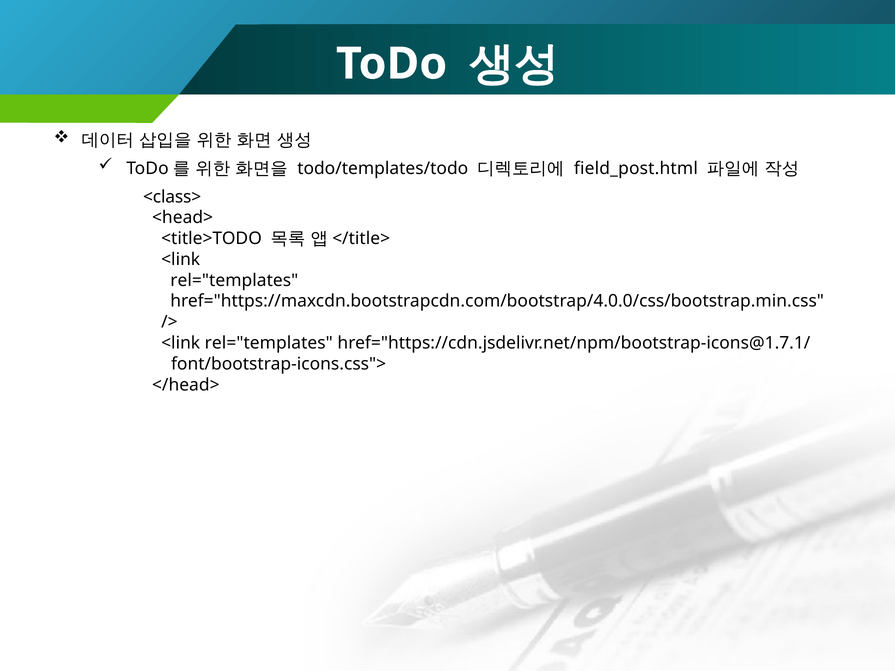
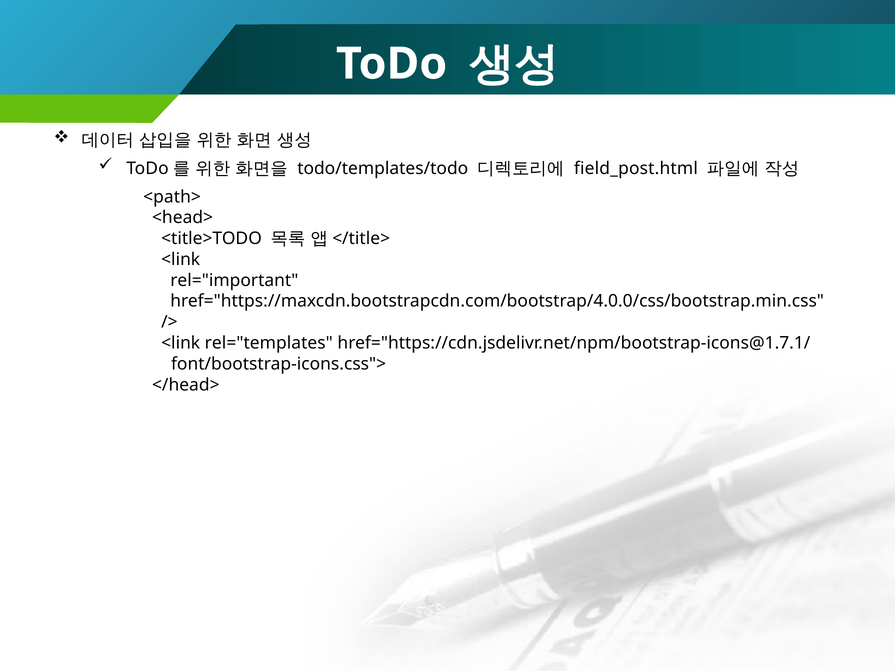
<class>: <class> -> <path> (172, 197)
rel="templates: rel="templates -> rel="important (234, 280)
